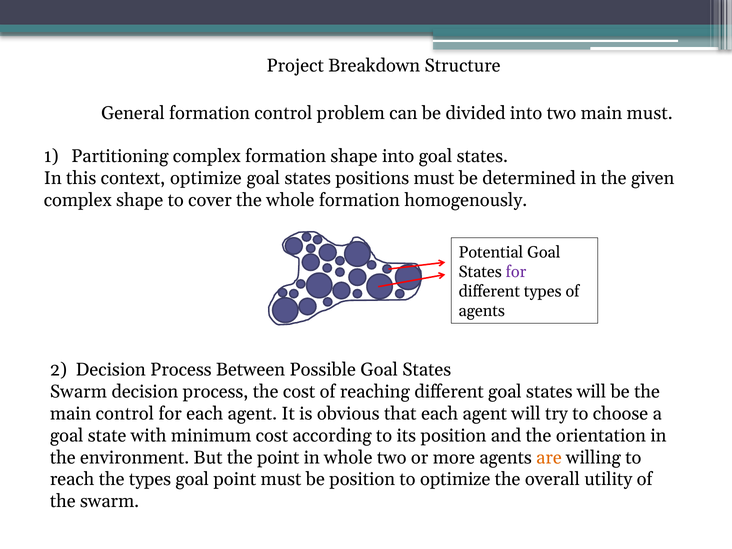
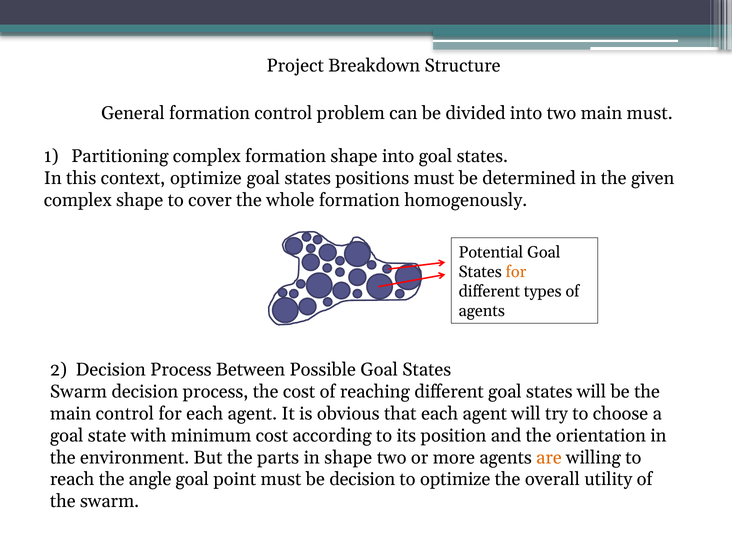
for colour: purple -> orange (516, 272)
the point: point -> parts (278, 457)
in whole: whole -> shape (348, 457)
the types: types -> angle (150, 479)
be position: position -> decision (362, 479)
